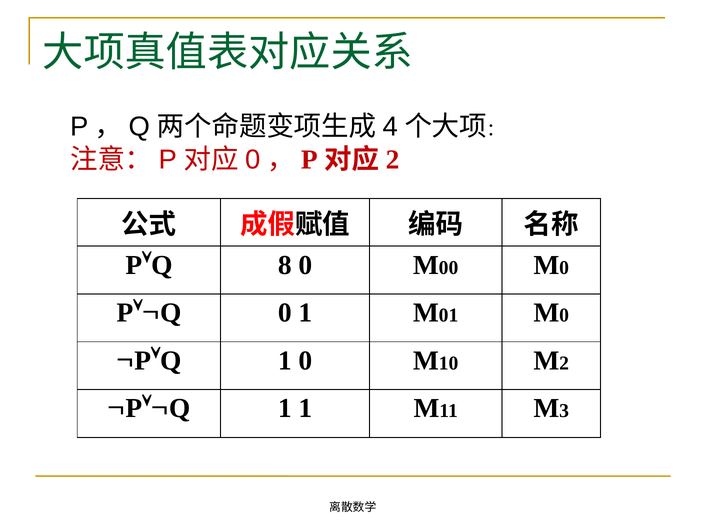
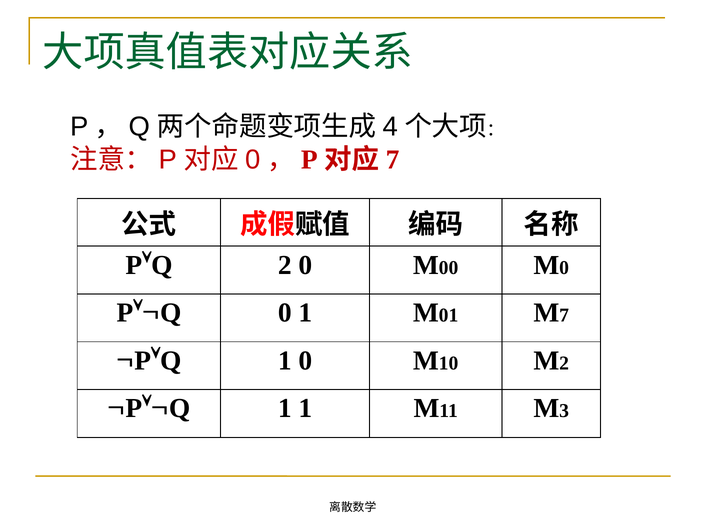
2: 2 -> 7 (393, 160)
8: 8 -> 2 (285, 265)
0: 0 -> 7 (564, 316)
